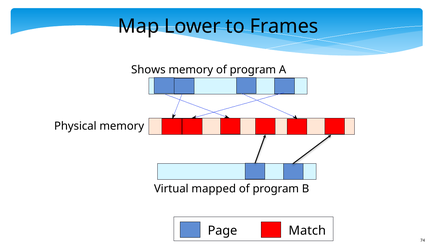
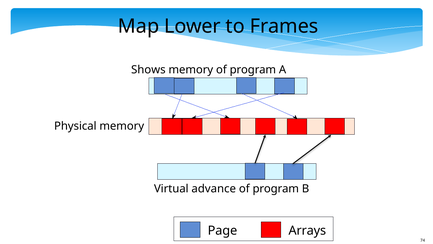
mapped: mapped -> advance (214, 188)
Match: Match -> Arrays (307, 230)
